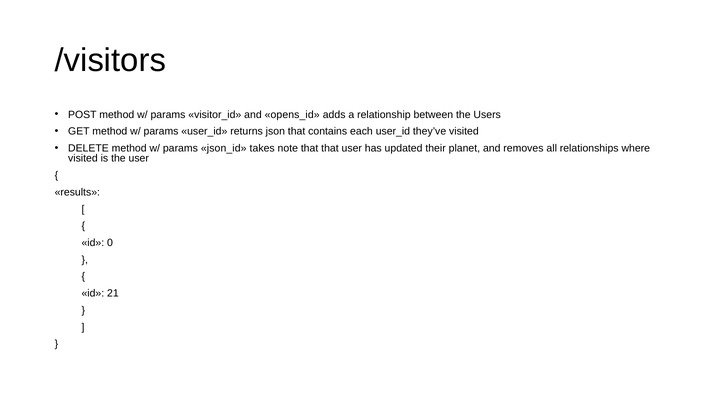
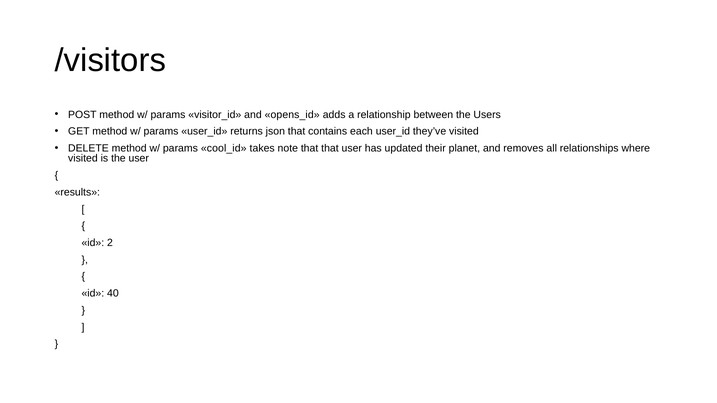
json_id: json_id -> cool_id (224, 148)
0: 0 -> 2 (110, 243)
21: 21 -> 40 (113, 294)
